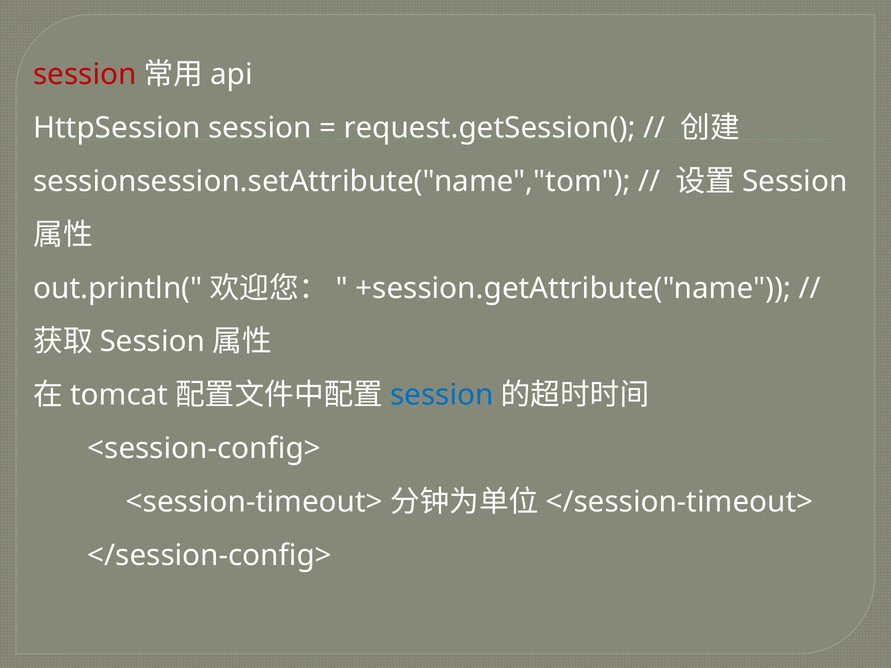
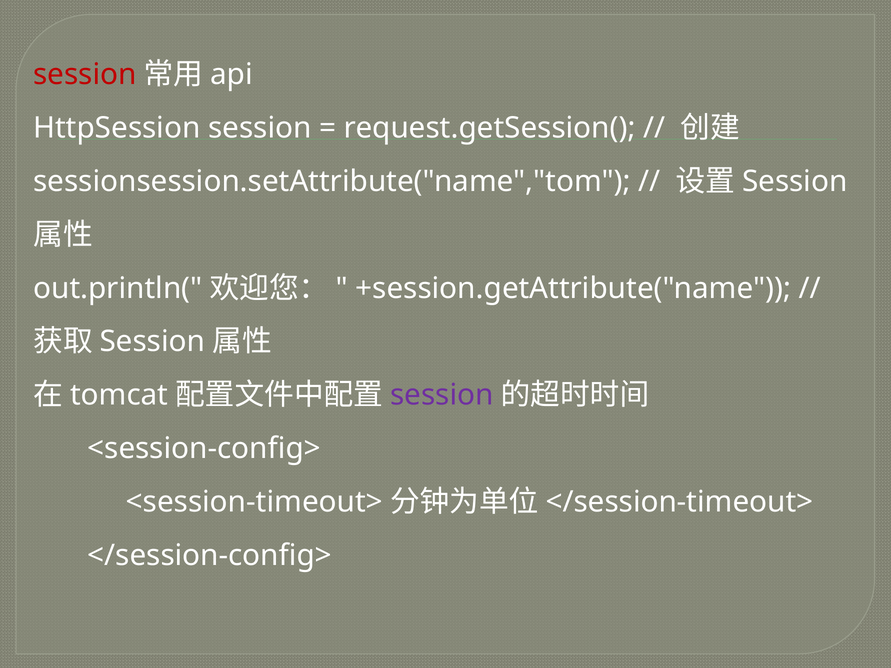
session colour: blue -> purple (442, 395)
